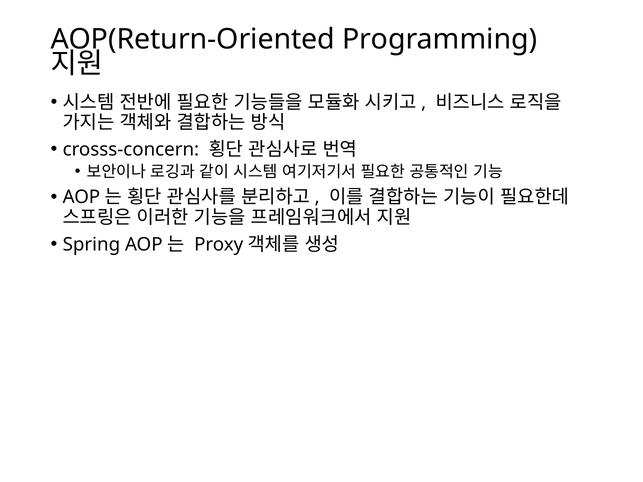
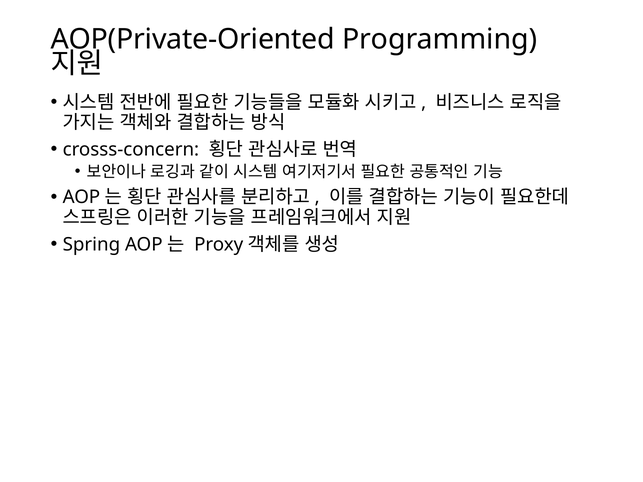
AOP(Return-Oriented: AOP(Return-Oriented -> AOP(Private-Oriented (193, 39)
